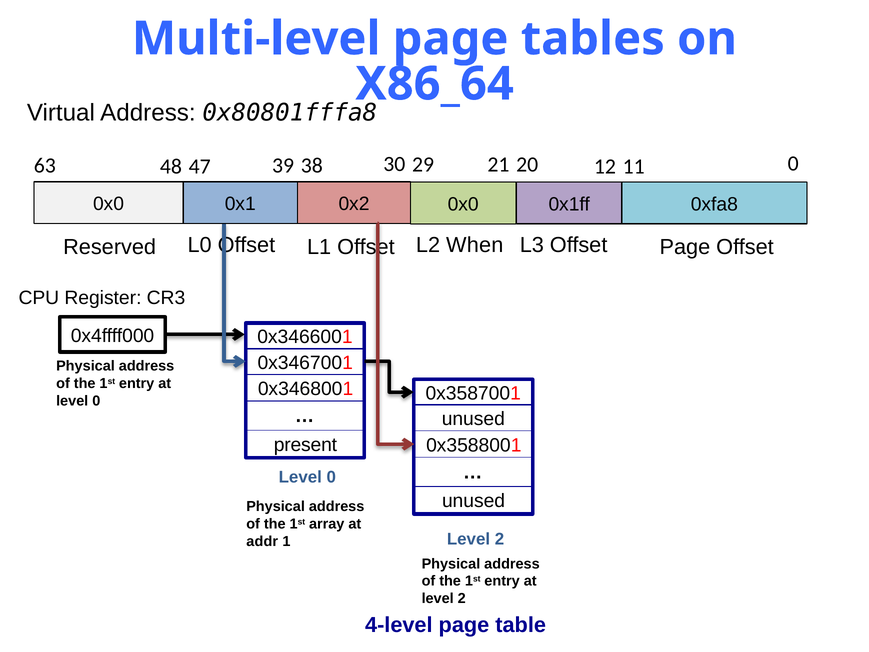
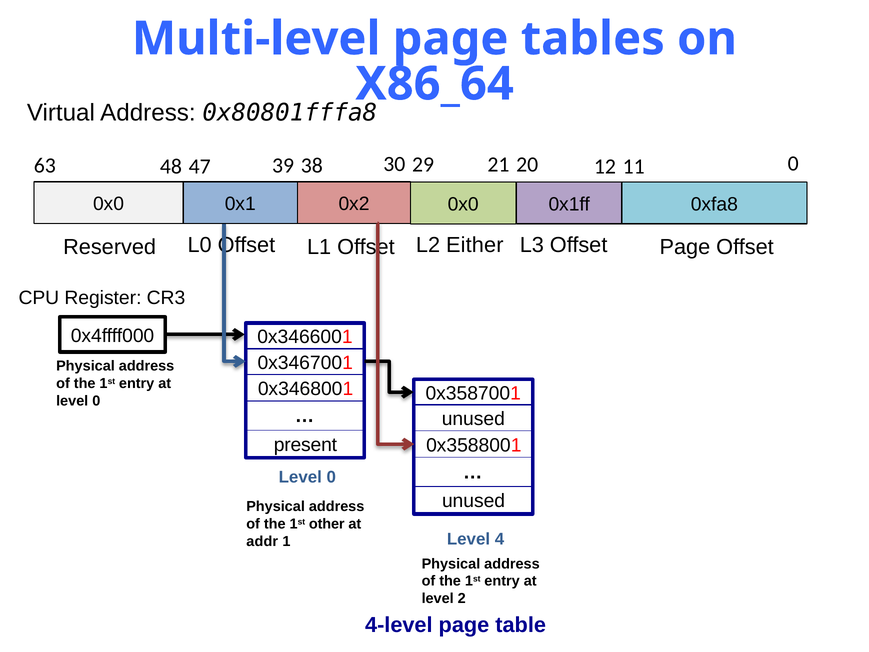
When: When -> Either (475, 245)
array: array -> other (327, 524)
2: 2 -> 4 (499, 539)
